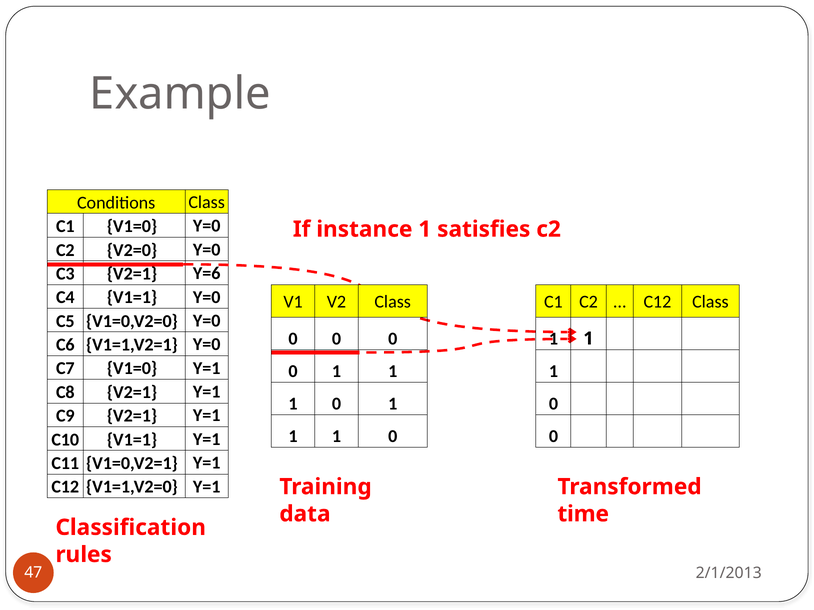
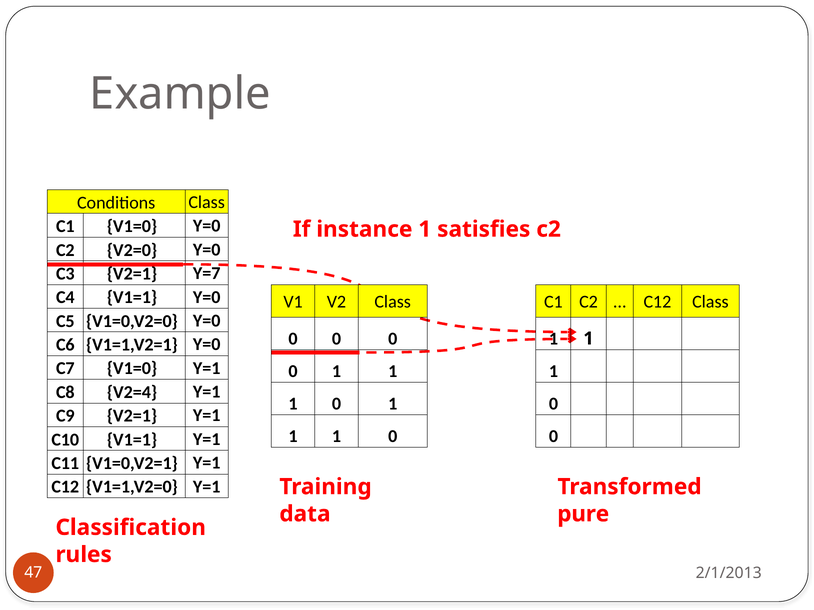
Y=6: Y=6 -> Y=7 (207, 274)
C8 V2=1: V2=1 -> V2=4 (132, 393)
time: time -> pure (583, 514)
